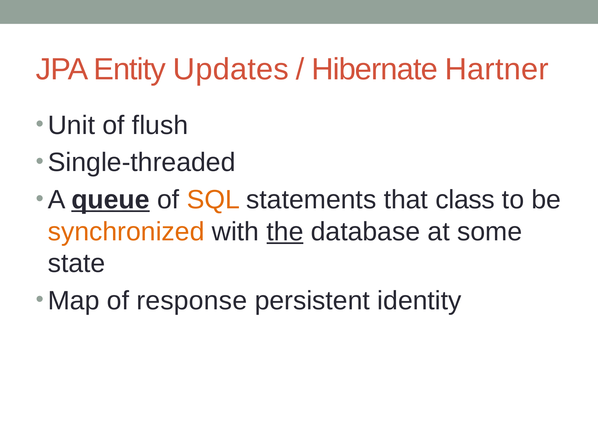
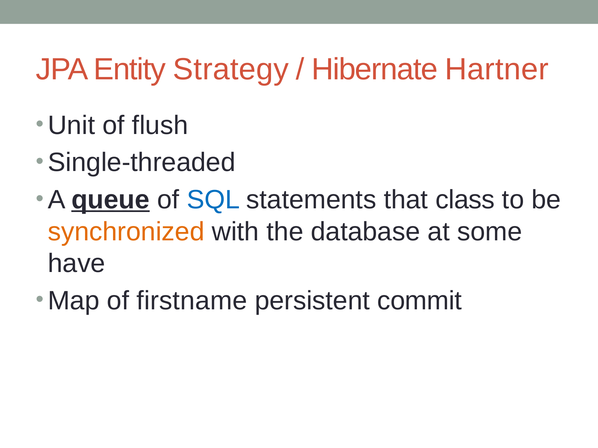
Updates: Updates -> Strategy (231, 69)
SQL colour: orange -> blue (213, 200)
the underline: present -> none (285, 232)
state: state -> have (77, 264)
response: response -> firstname (192, 301)
identity: identity -> commit (420, 301)
